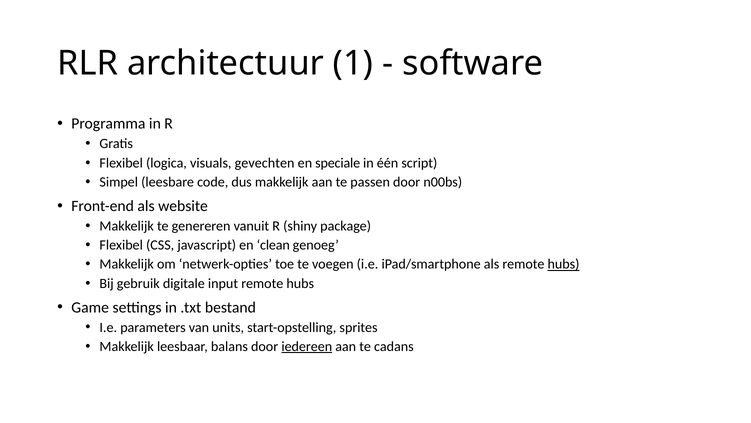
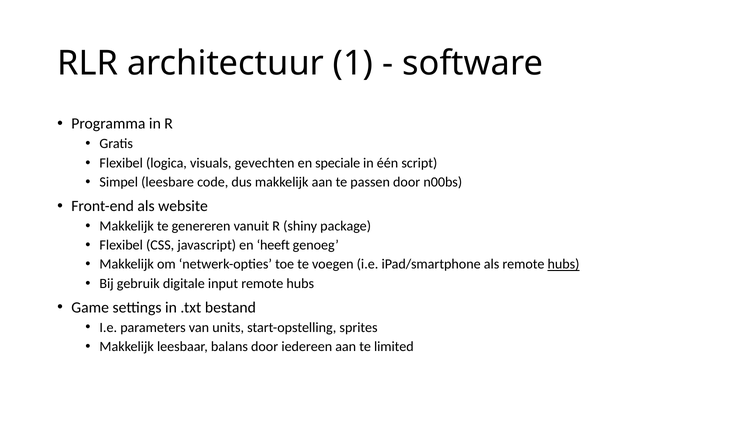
clean: clean -> heeft (273, 245)
iedereen underline: present -> none (307, 346)
cadans: cadans -> limited (394, 346)
